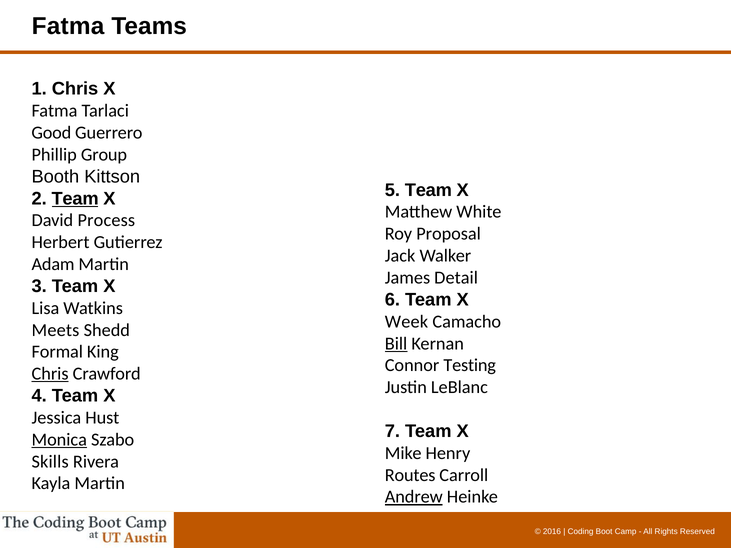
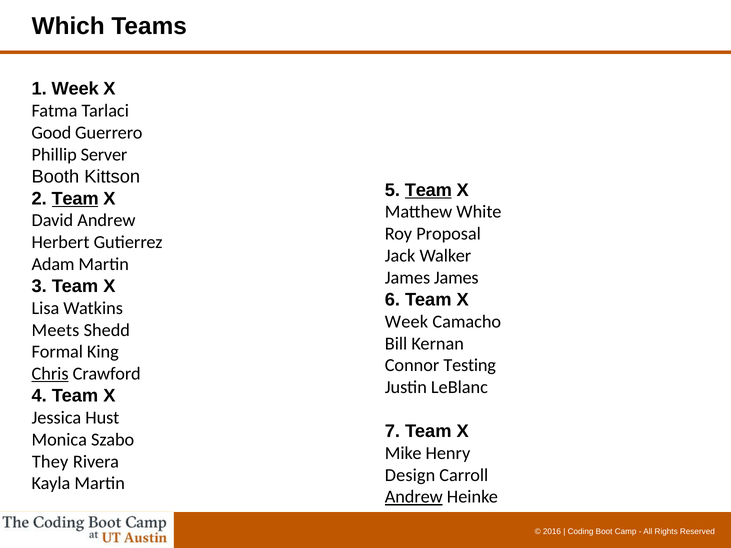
Fatma: Fatma -> Which (68, 26)
1 Chris: Chris -> Week (75, 89)
Group: Group -> Server (104, 155)
Team underline: none -> present (428, 190)
David Process: Process -> Andrew (106, 220)
James Detail: Detail -> James (456, 278)
Bill underline: present -> none (396, 344)
Monica underline: present -> none (59, 440)
Skills: Skills -> They (50, 462)
Routes: Routes -> Design (410, 475)
